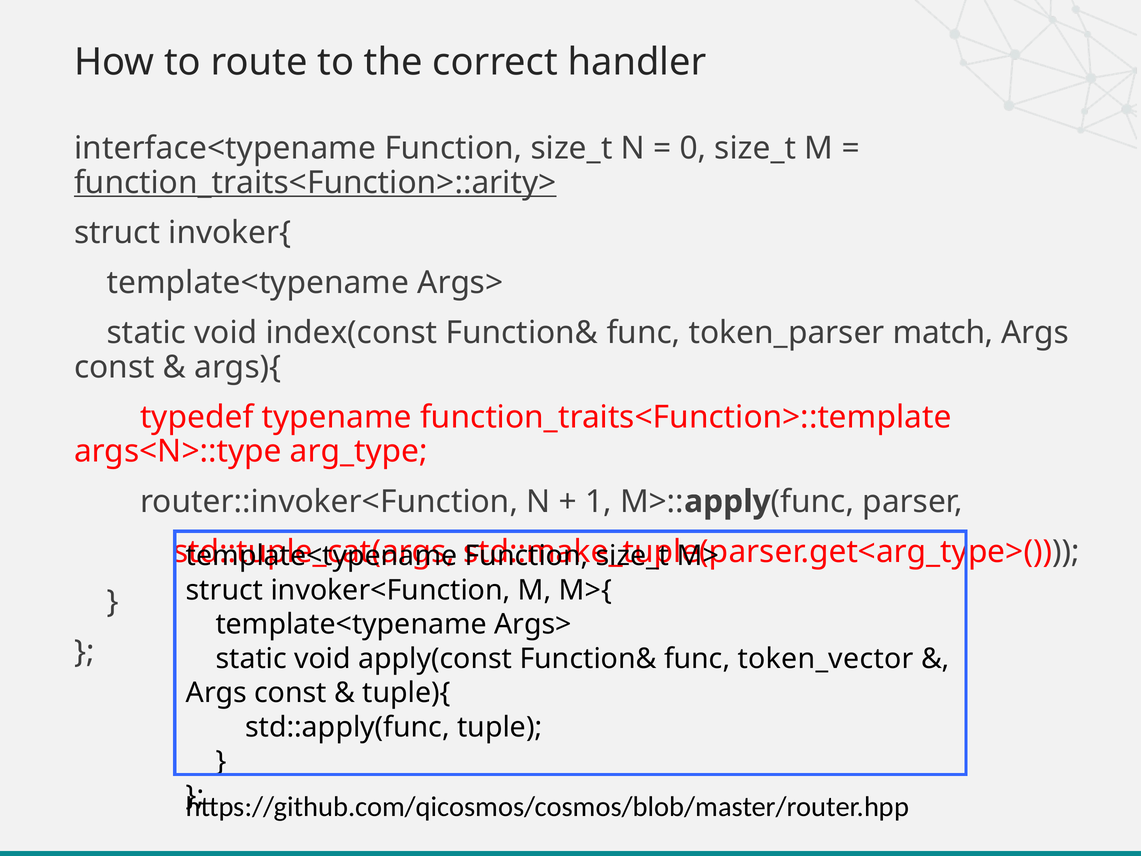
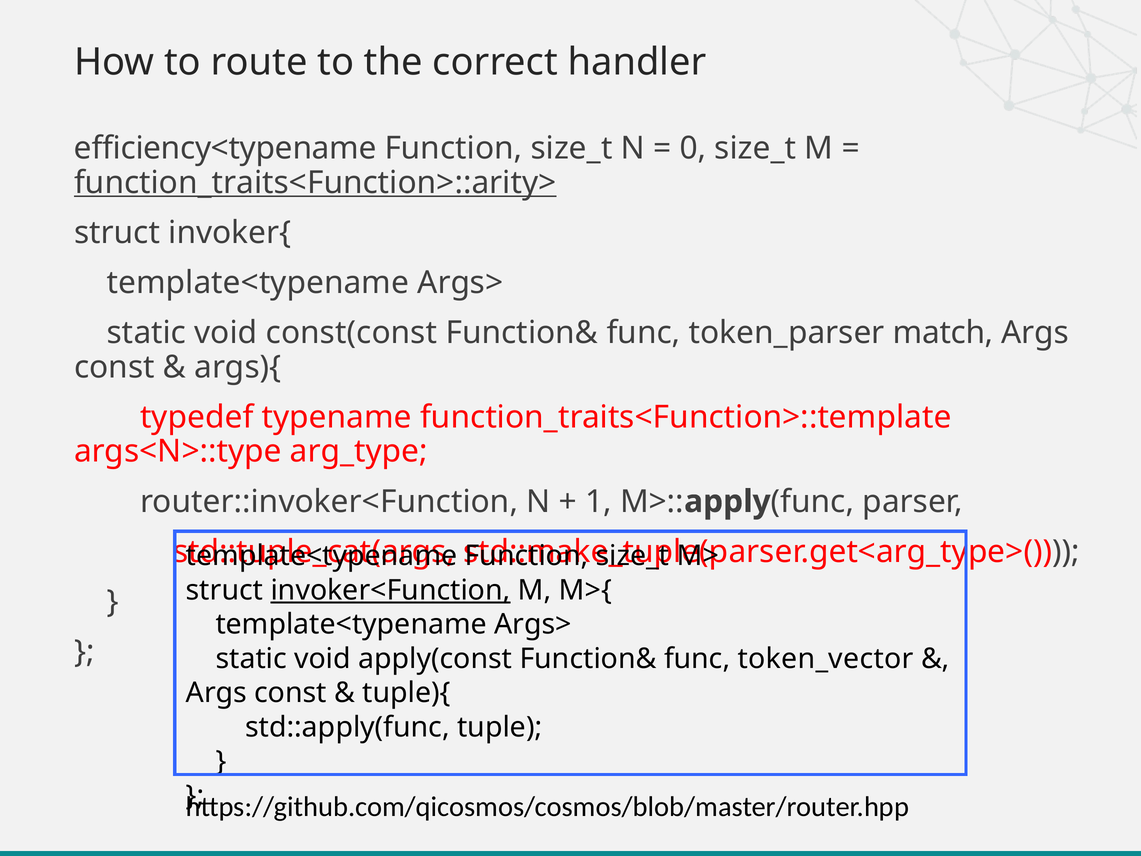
interface<typename: interface<typename -> efficiency<typename (225, 148)
index(const: index(const -> const(const (351, 333)
invoker<Function underline: none -> present (391, 590)
